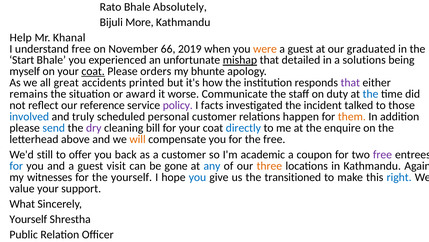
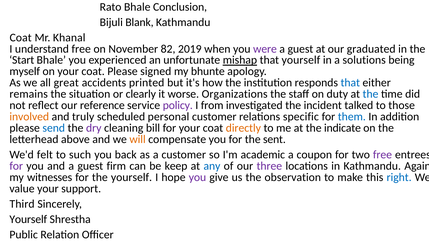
Absolutely: Absolutely -> Conclusion (180, 7)
More: More -> Blank (139, 22)
Help: Help -> Coat (21, 37)
66: 66 -> 82 (168, 49)
were colour: orange -> purple (265, 49)
that detailed: detailed -> yourself (301, 60)
coat underline: present -> none (93, 71)
orders: orders -> signed (156, 71)
that colour: purple -> blue (350, 83)
award: award -> clearly (141, 94)
Communicate: Communicate -> Organizations (235, 94)
facts: facts -> from (212, 105)
involved colour: blue -> orange (29, 116)
happen: happen -> specific (301, 116)
them colour: orange -> blue (352, 116)
directly colour: blue -> orange (243, 128)
enquire: enquire -> indicate (342, 128)
the free: free -> sent (274, 139)
still: still -> felt (45, 154)
offer: offer -> such (80, 154)
for colour: blue -> purple (16, 166)
visit: visit -> firm (116, 166)
gone: gone -> keep (176, 166)
three colour: orange -> purple (269, 166)
you colour: blue -> purple (197, 177)
transitioned: transitioned -> observation (293, 177)
What: What -> Third (22, 203)
